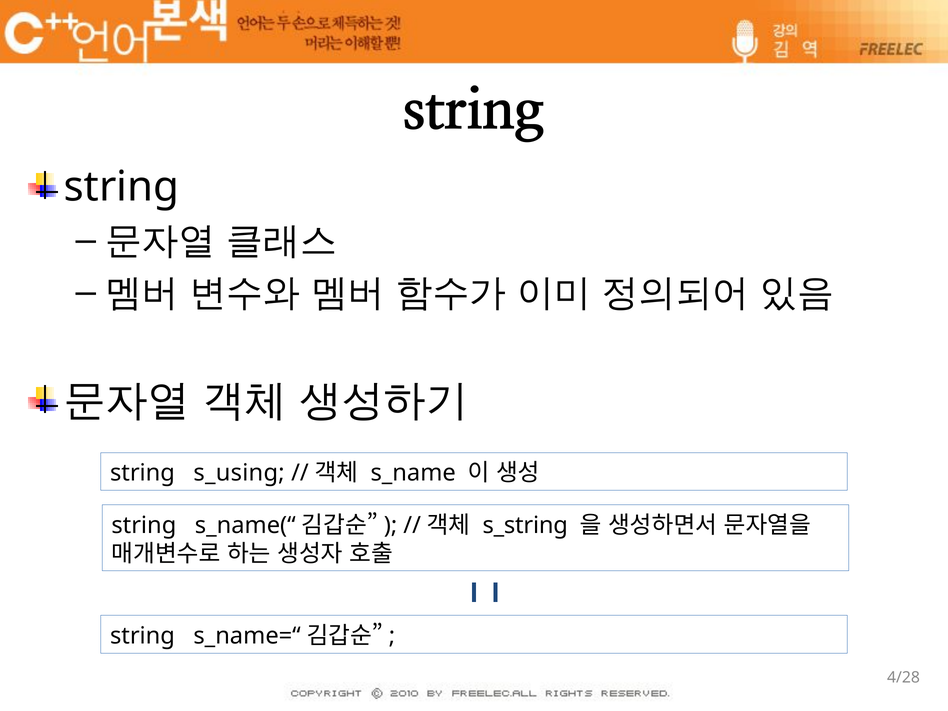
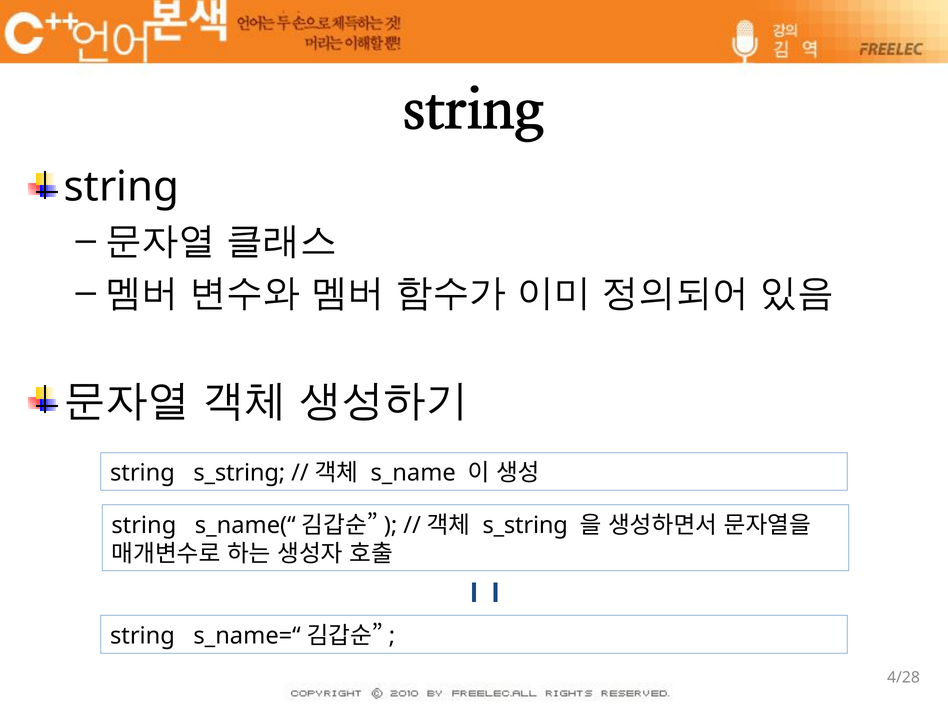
string s_using: s_using -> s_string (239, 473)
